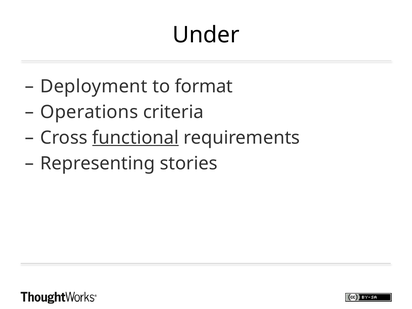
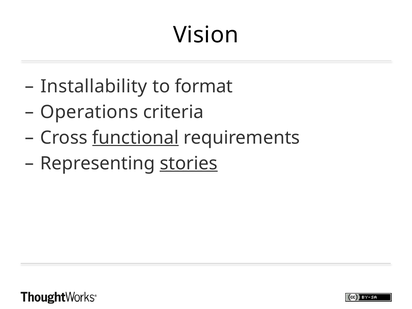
Under: Under -> Vision (206, 35)
Deployment: Deployment -> Installability (94, 86)
stories underline: none -> present (189, 163)
